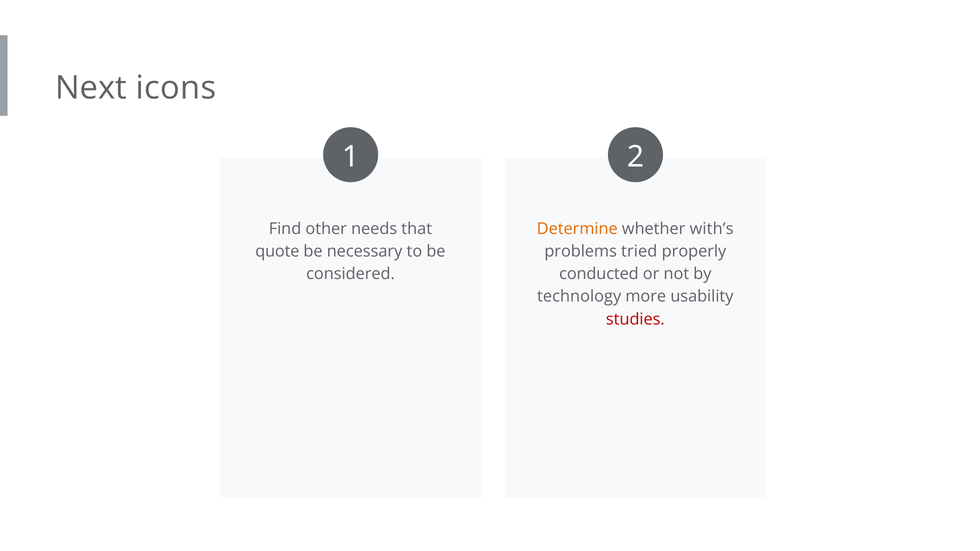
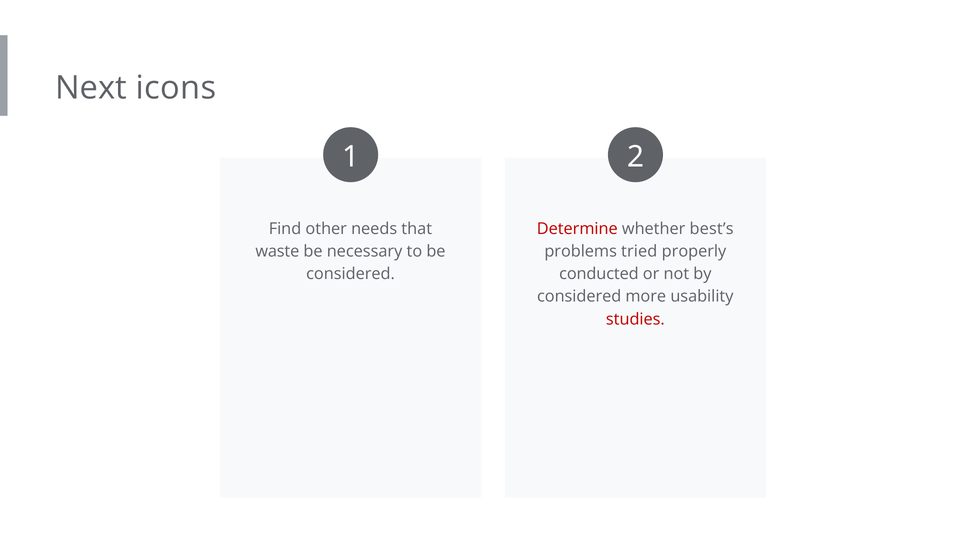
Determine colour: orange -> red (577, 229)
with’s: with’s -> best’s (712, 229)
quote: quote -> waste (277, 252)
technology: technology -> considered (579, 297)
